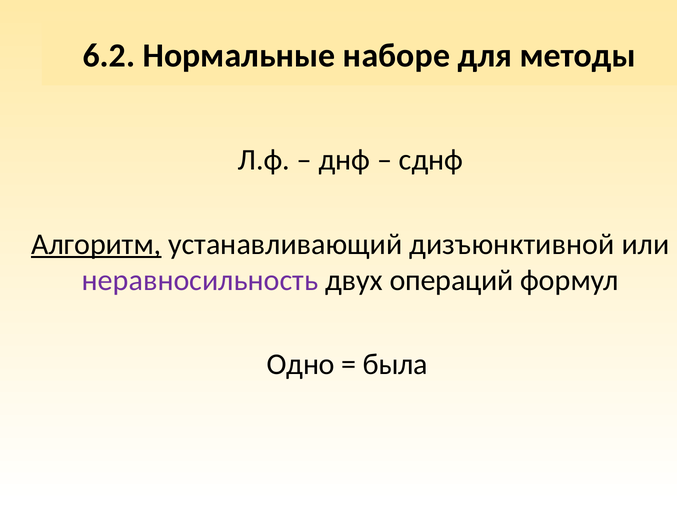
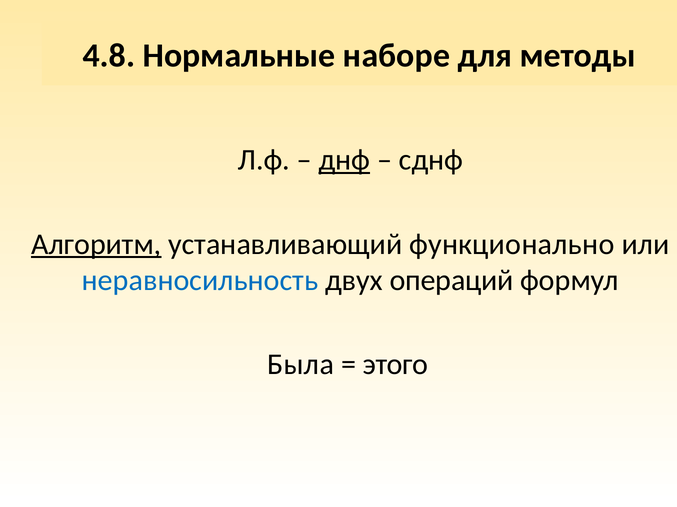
6.2: 6.2 -> 4.8 (109, 56)
днф underline: none -> present (344, 160)
дизъюнктивной: дизъюнктивной -> функционально (512, 245)
неравносильность colour: purple -> blue (200, 281)
Одно: Одно -> Была (300, 365)
была: была -> этого (395, 365)
